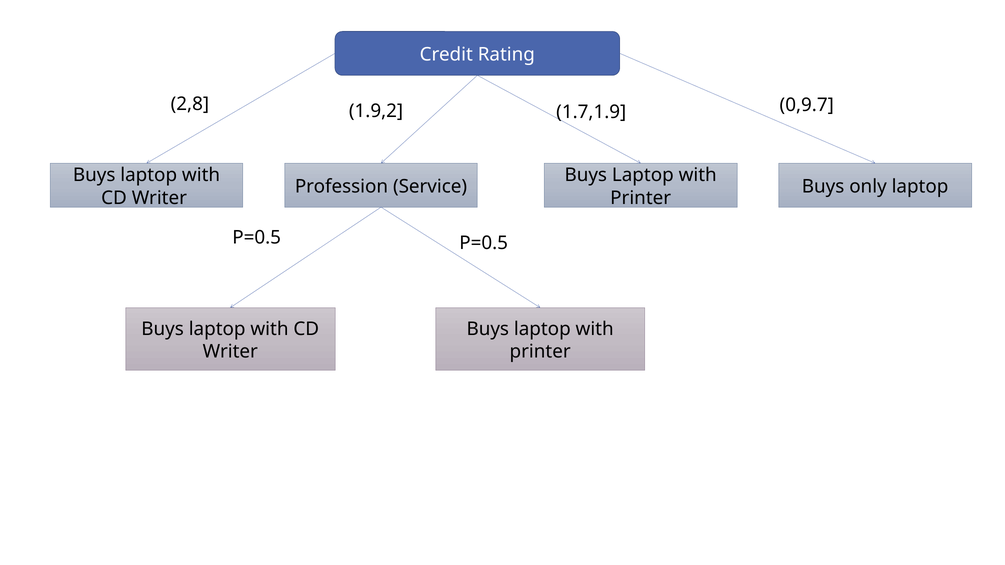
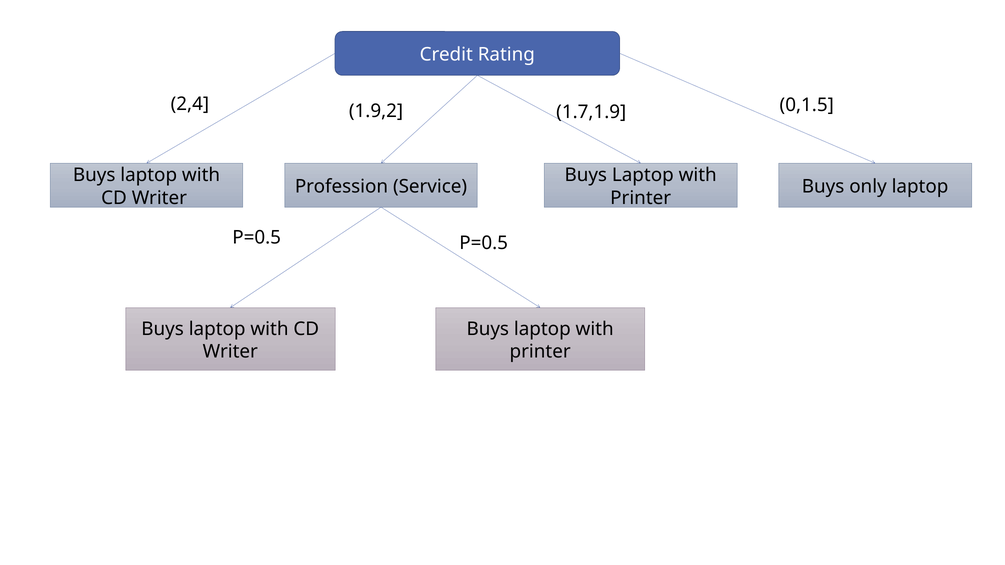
2,8: 2,8 -> 2,4 (190, 104)
0,9.7: 0,9.7 -> 0,1.5 (807, 105)
